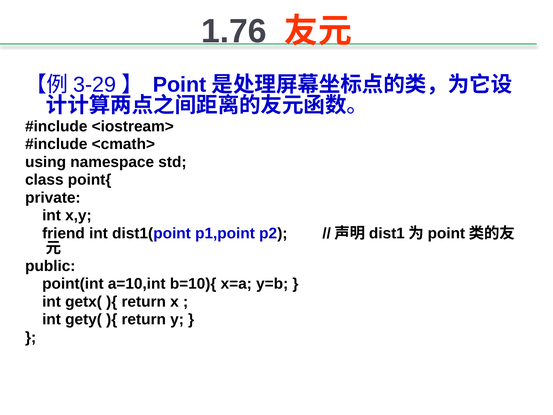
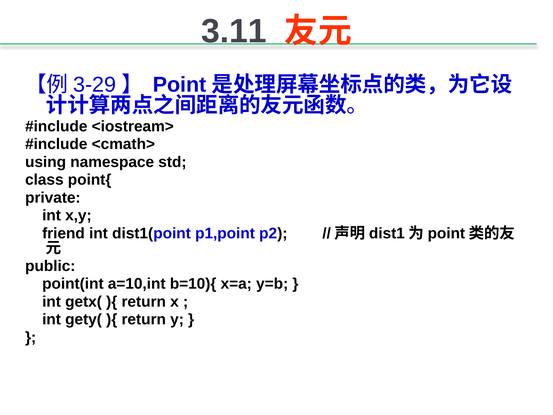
1.76: 1.76 -> 3.11 (234, 31)
